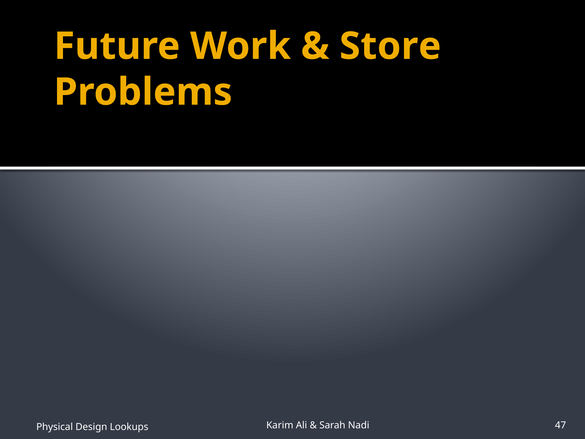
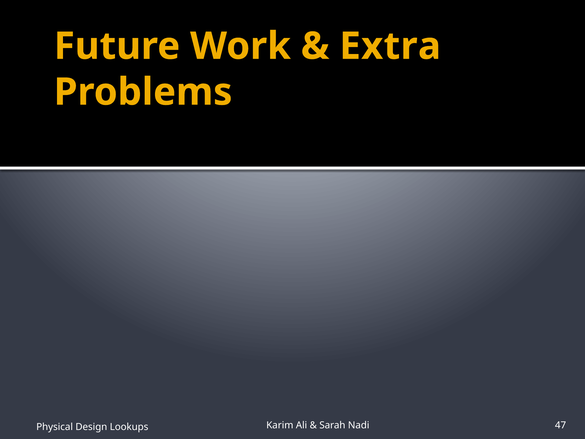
Store: Store -> Extra (390, 46)
